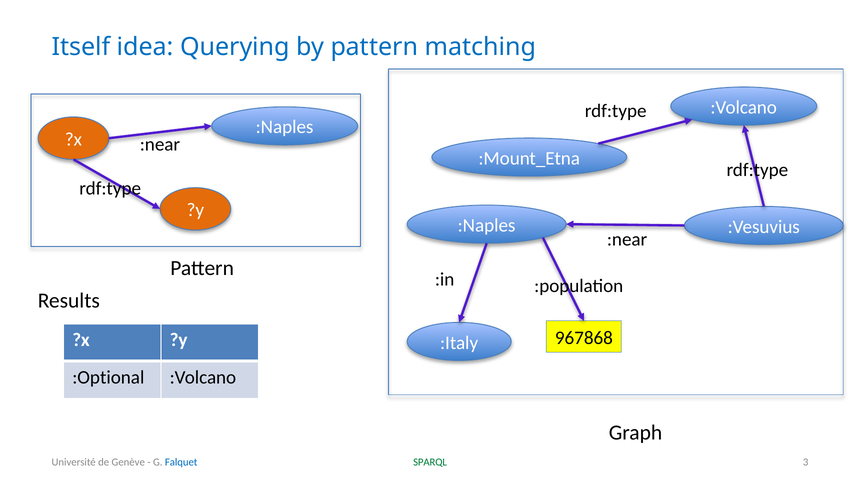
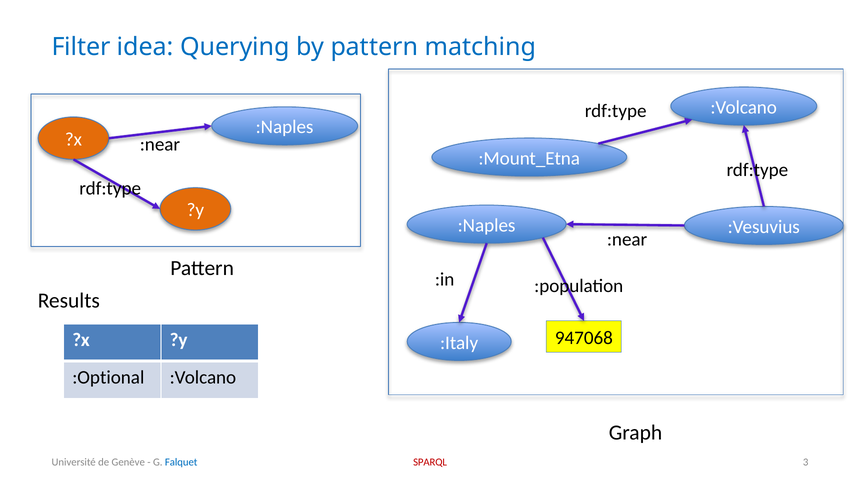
Itself: Itself -> Filter (81, 47)
967868: 967868 -> 947068 (584, 338)
SPARQL colour: green -> red (430, 462)
